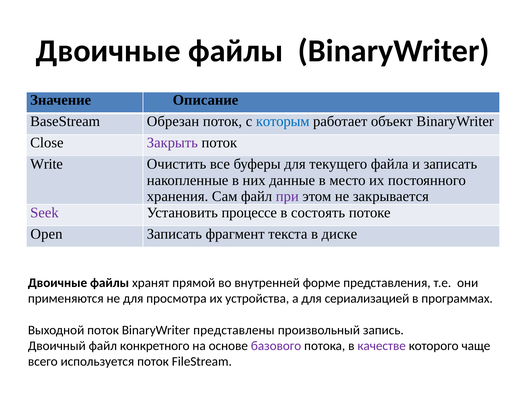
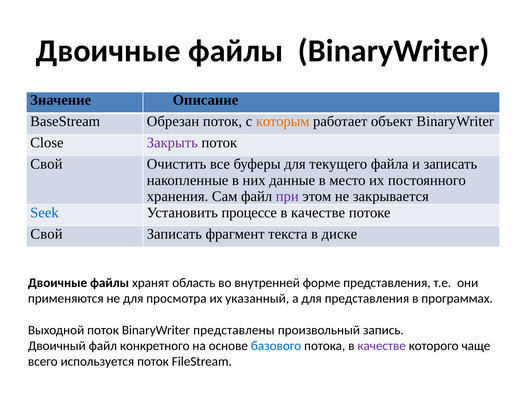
которым colour: blue -> orange (283, 122)
Write: Write -> Свой (46, 164)
Seek colour: purple -> blue (44, 213)
состоять: состоять -> качестве (318, 213)
Open: Open -> Свой (47, 234)
прямой: прямой -> область (194, 283)
устройства: устройства -> указанный (257, 299)
для сериализацией: сериализацией -> представления (367, 299)
базового colour: purple -> blue (276, 346)
